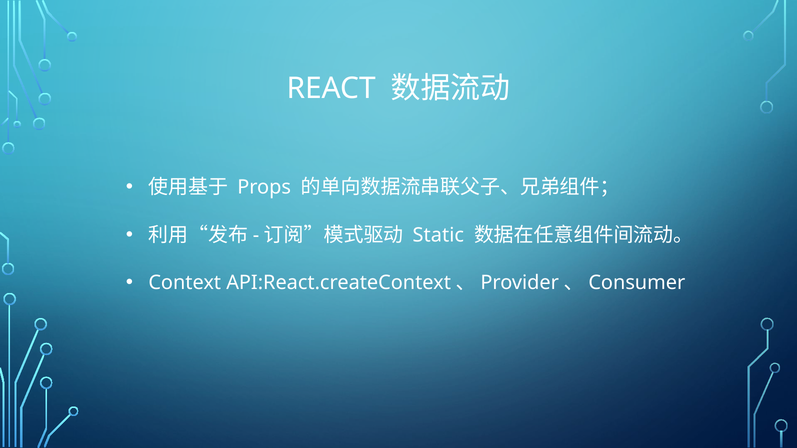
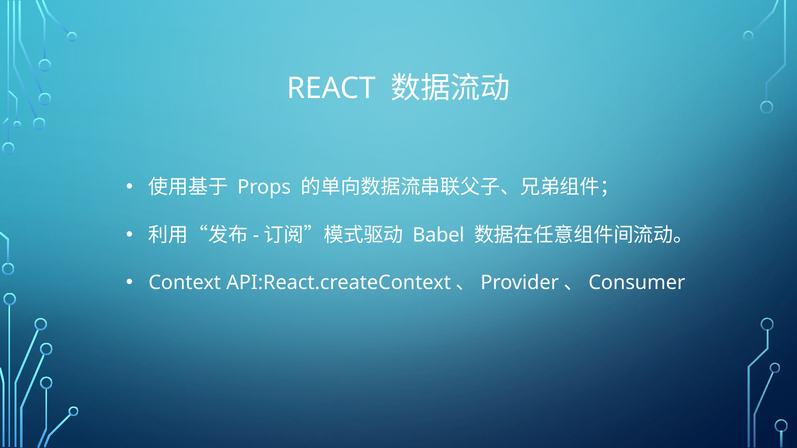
Static: Static -> Babel (438, 235)
